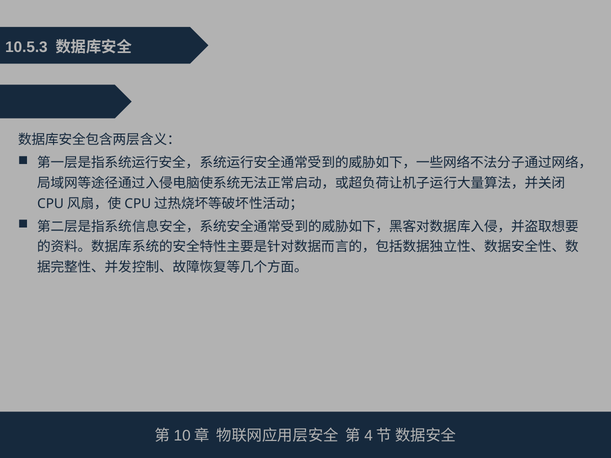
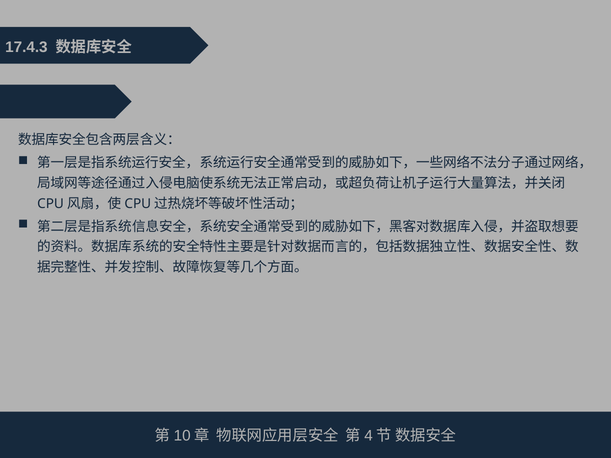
10.5.3: 10.5.3 -> 17.4.3 (26, 47)
